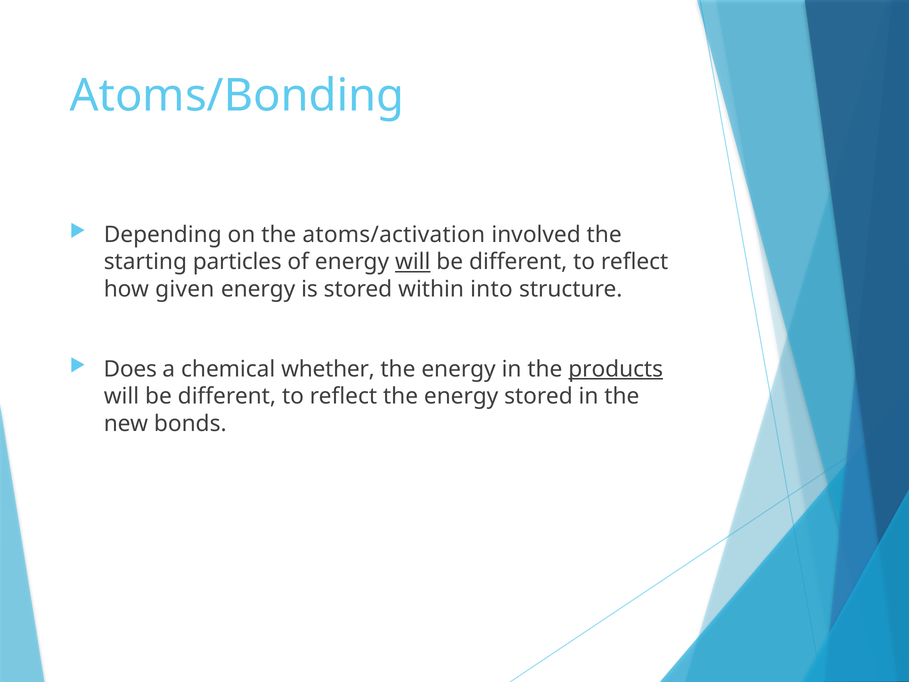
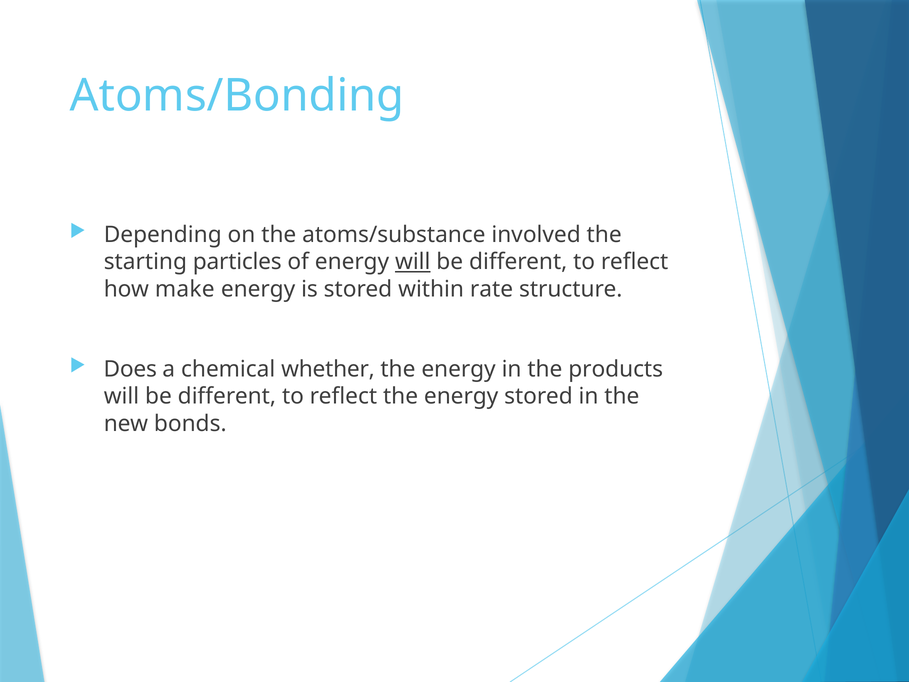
atoms/activation: atoms/activation -> atoms/substance (394, 235)
given: given -> make (185, 289)
into: into -> rate (492, 289)
products underline: present -> none (616, 369)
